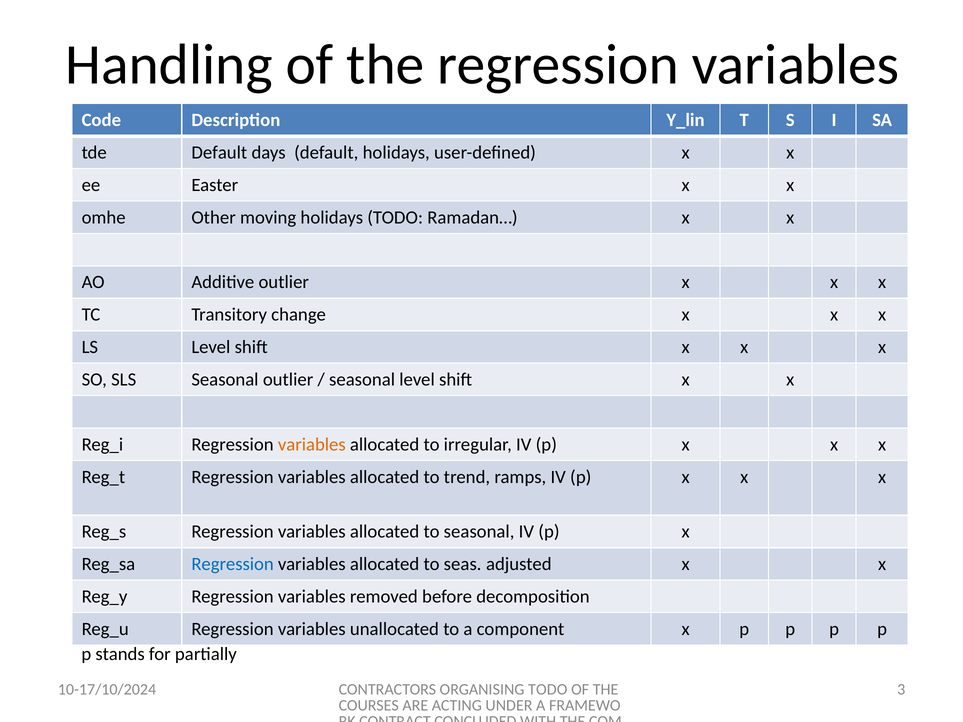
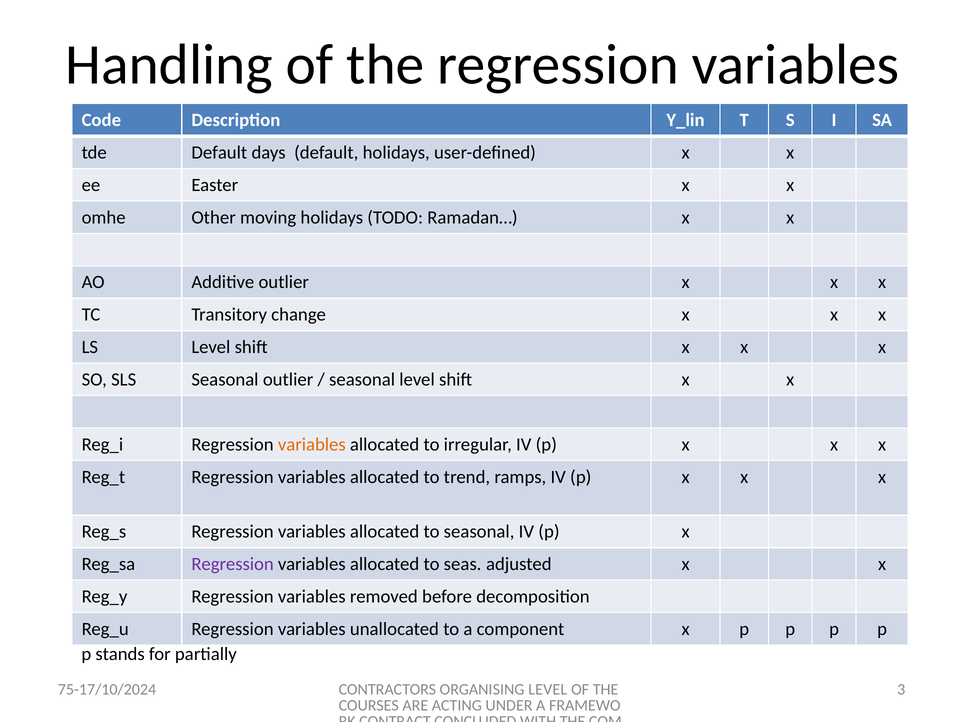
Regression colour: blue -> purple (233, 564)
ORGANISING TODO: TODO -> LEVEL (548, 690)
10-17/10/2024: 10-17/10/2024 -> 75-17/10/2024 (107, 690)
